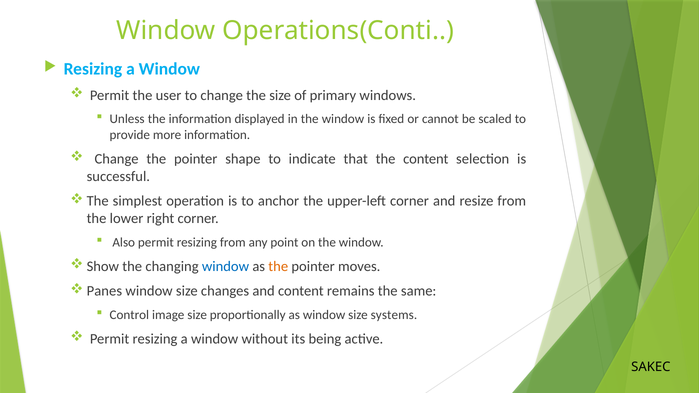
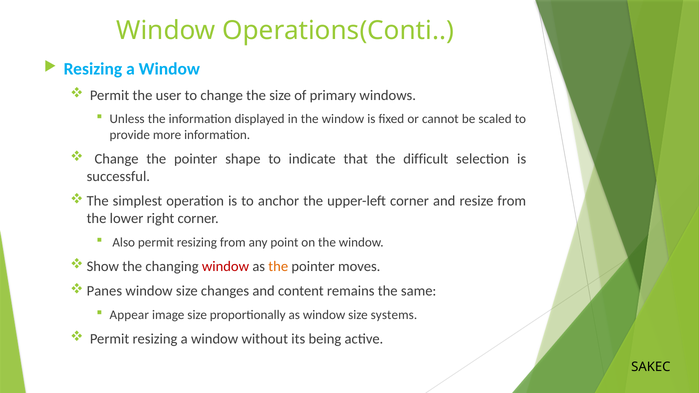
the content: content -> difficult (426, 159)
window colour: blue -> red (225, 266)
Control: Control -> Appear (129, 315)
